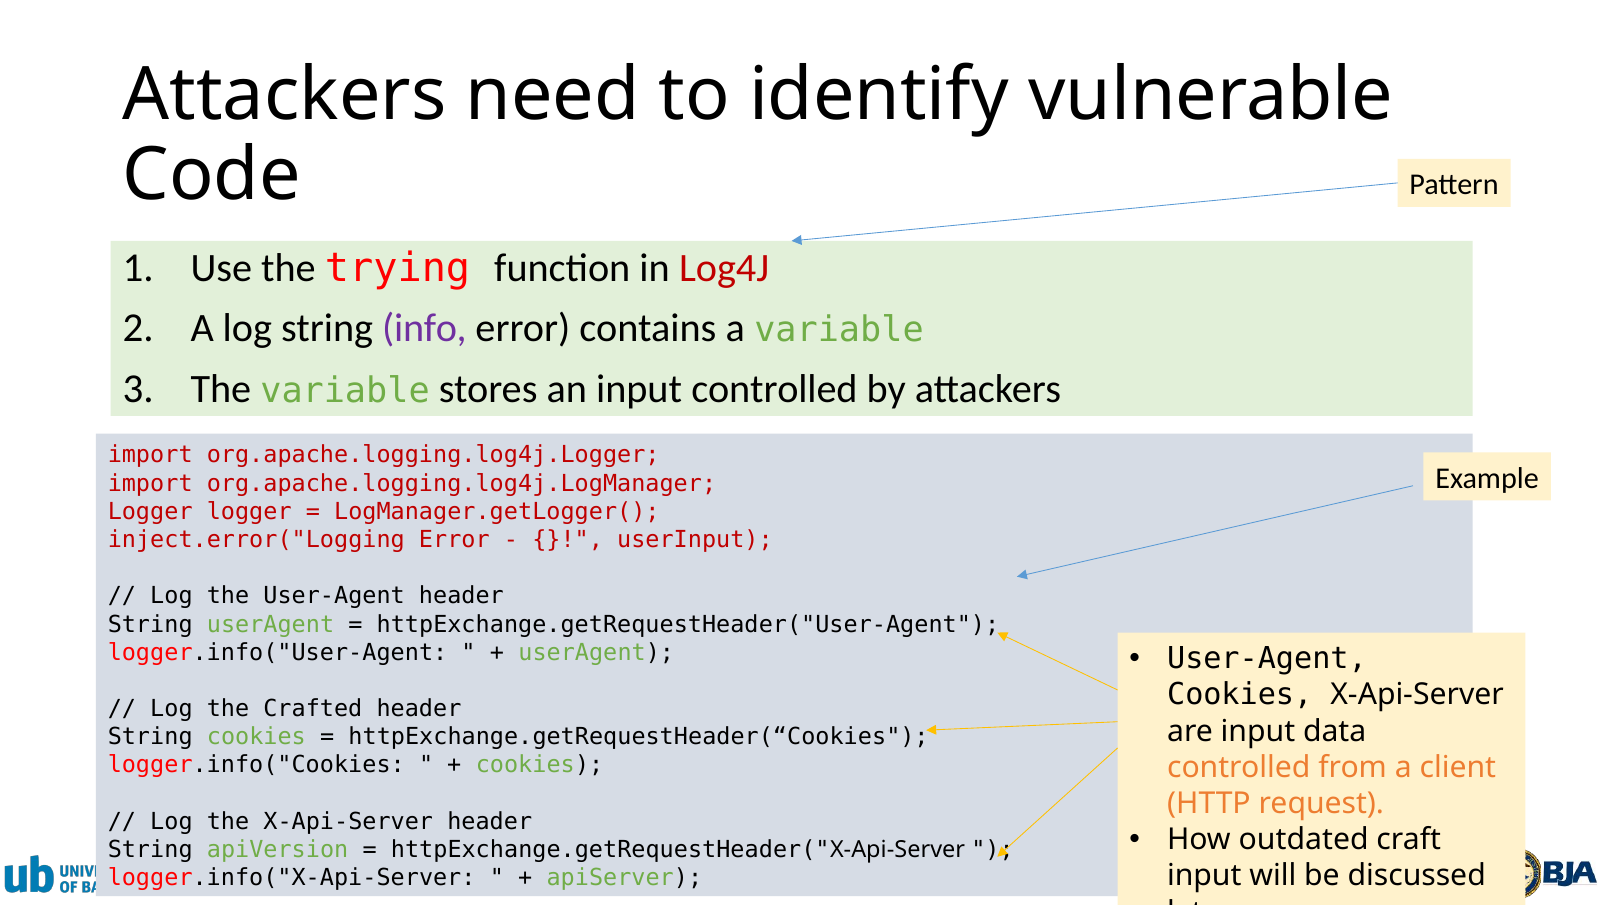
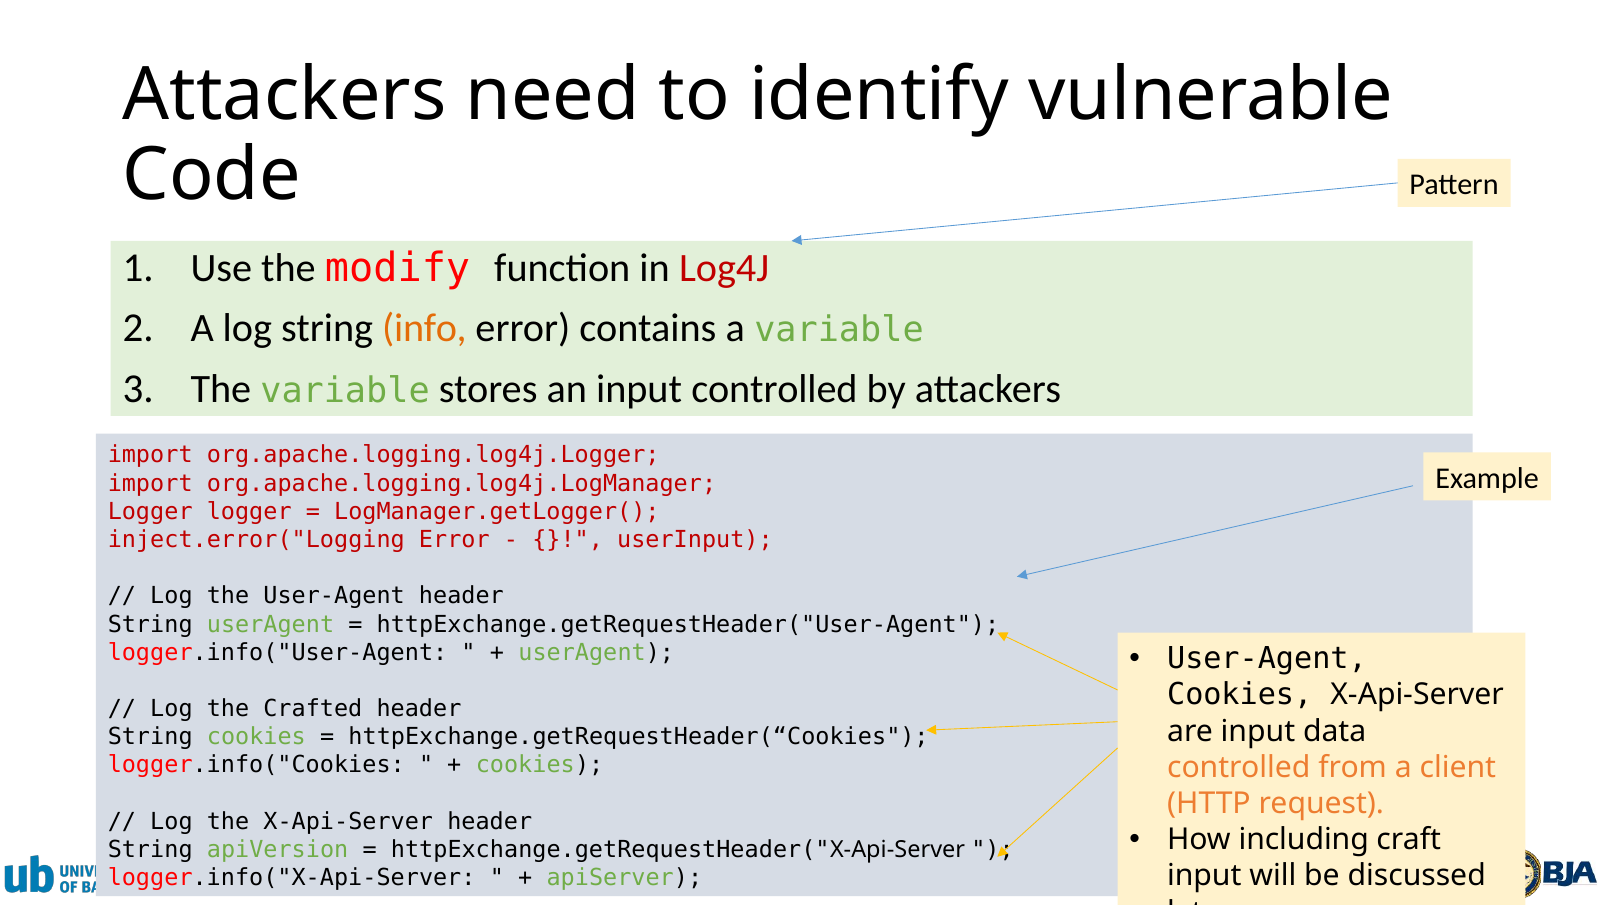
trying: trying -> modify (398, 268)
info colour: purple -> orange (424, 329)
outdated: outdated -> including (1304, 840)
